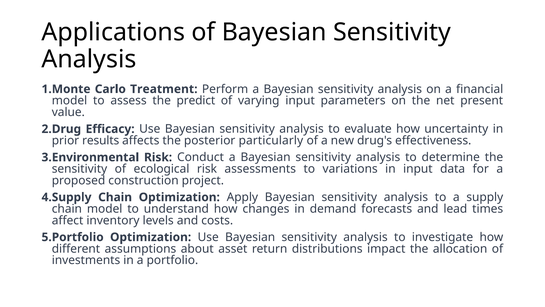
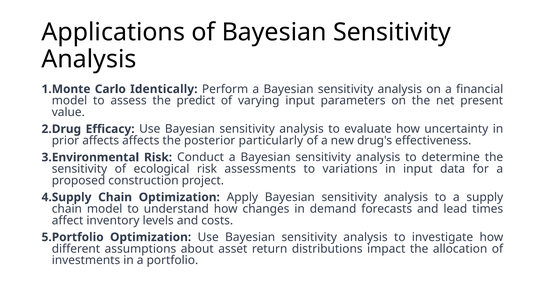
Treatment: Treatment -> Identically (164, 89)
prior results: results -> affects (101, 140)
